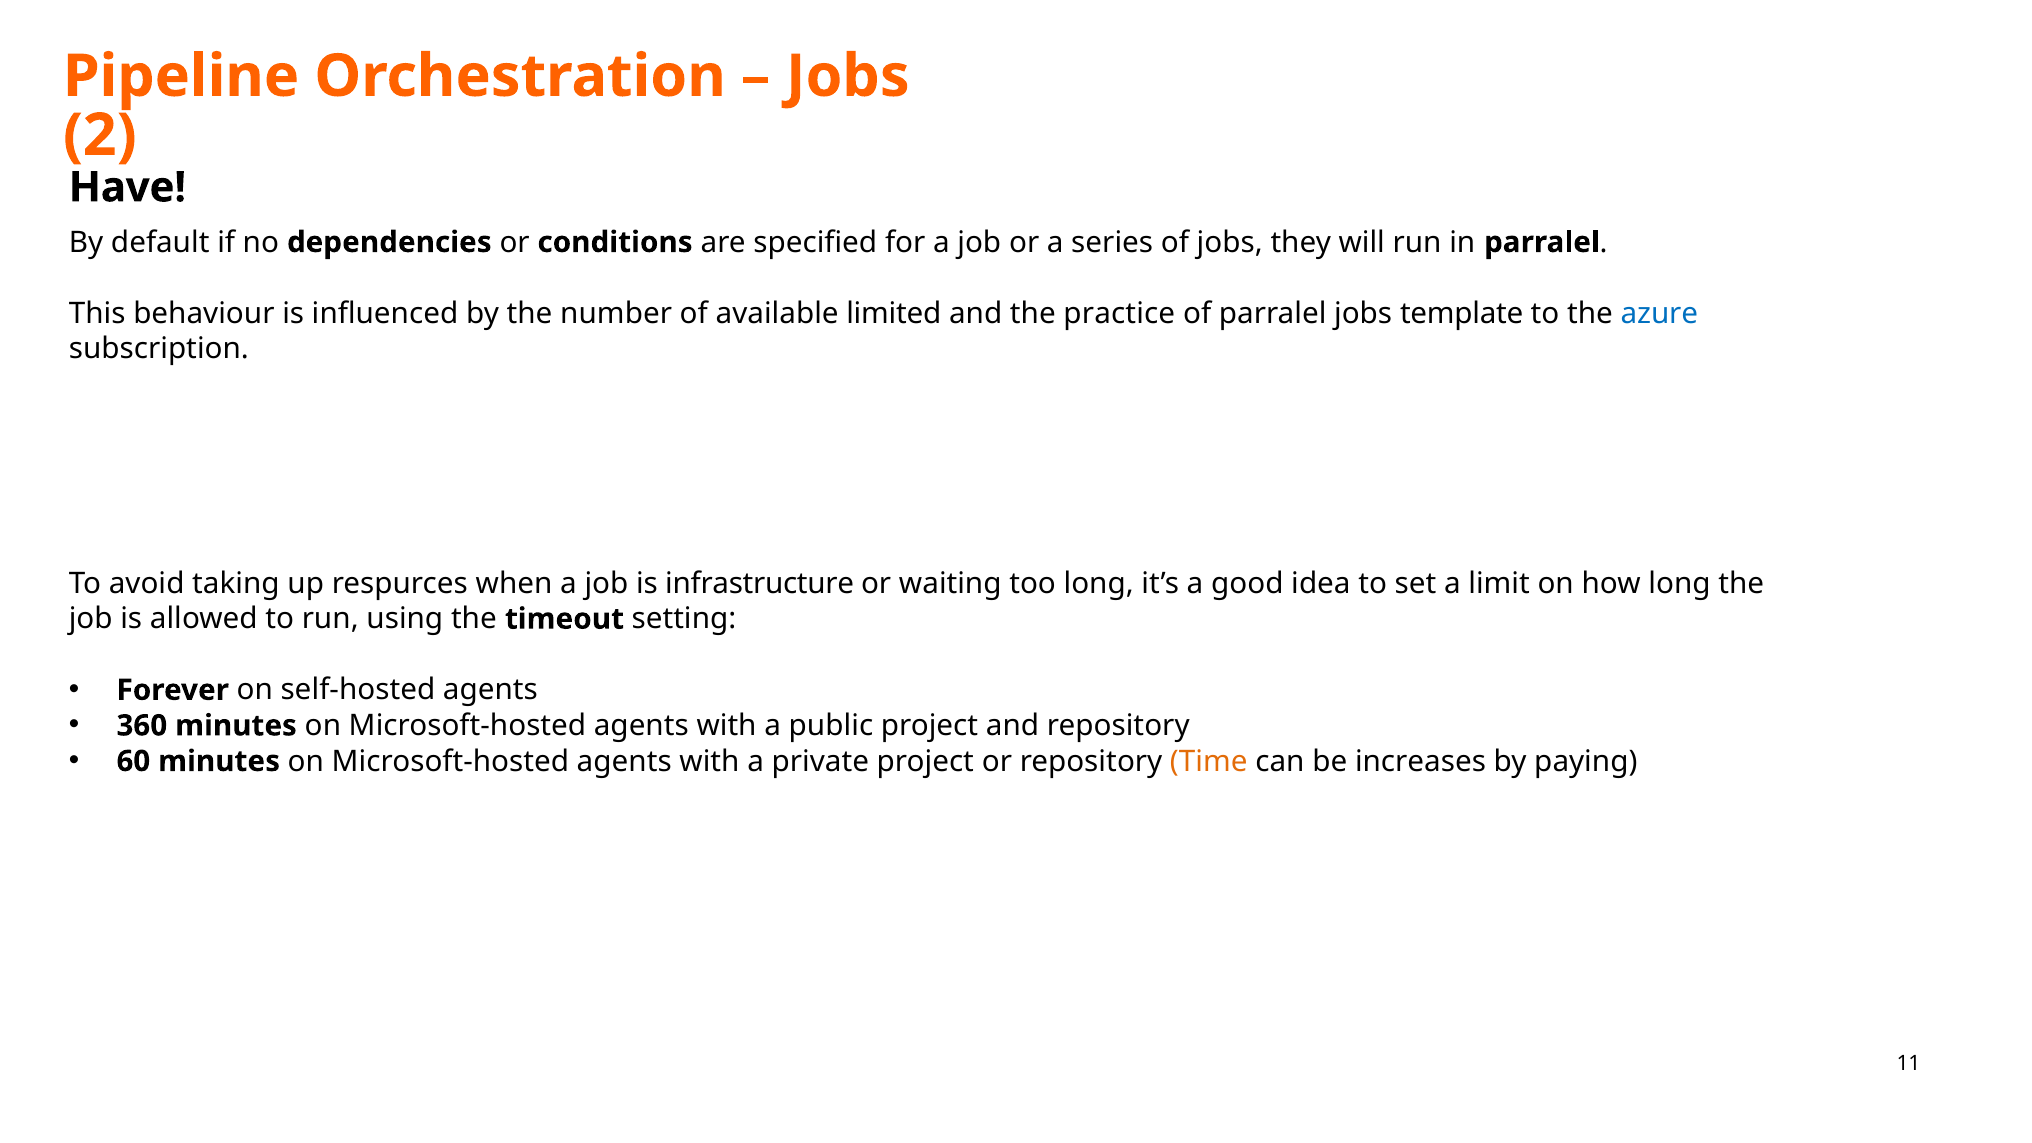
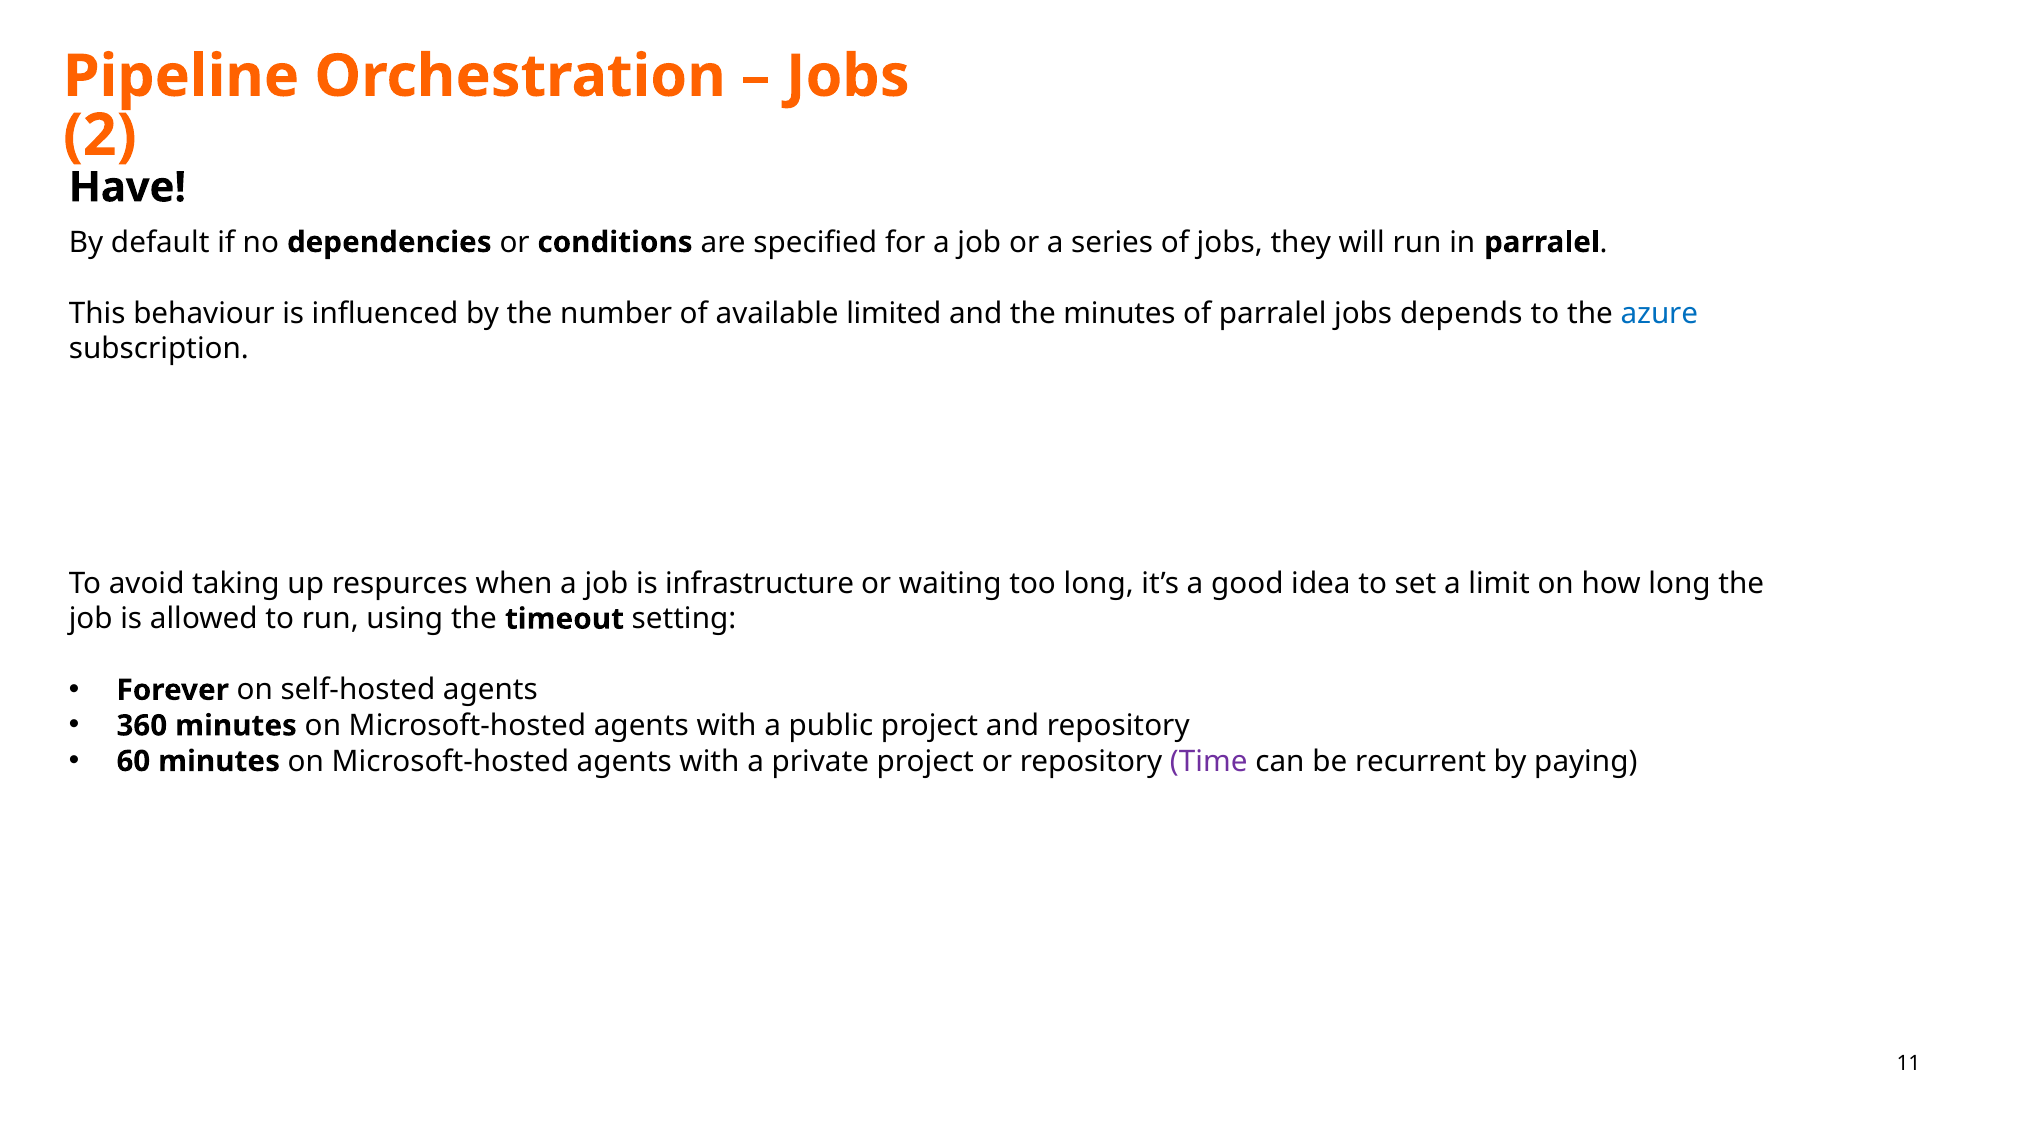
the practice: practice -> minutes (1120, 313)
template: template -> depends (1461, 313)
Time colour: orange -> purple (1209, 761)
increases: increases -> recurrent (1421, 761)
